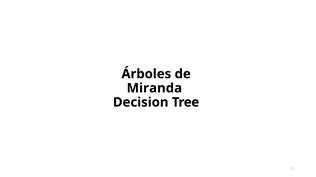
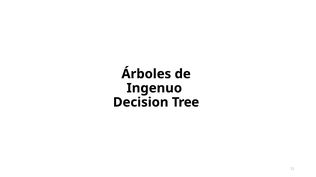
Miranda: Miranda -> Ingenuo (154, 88)
